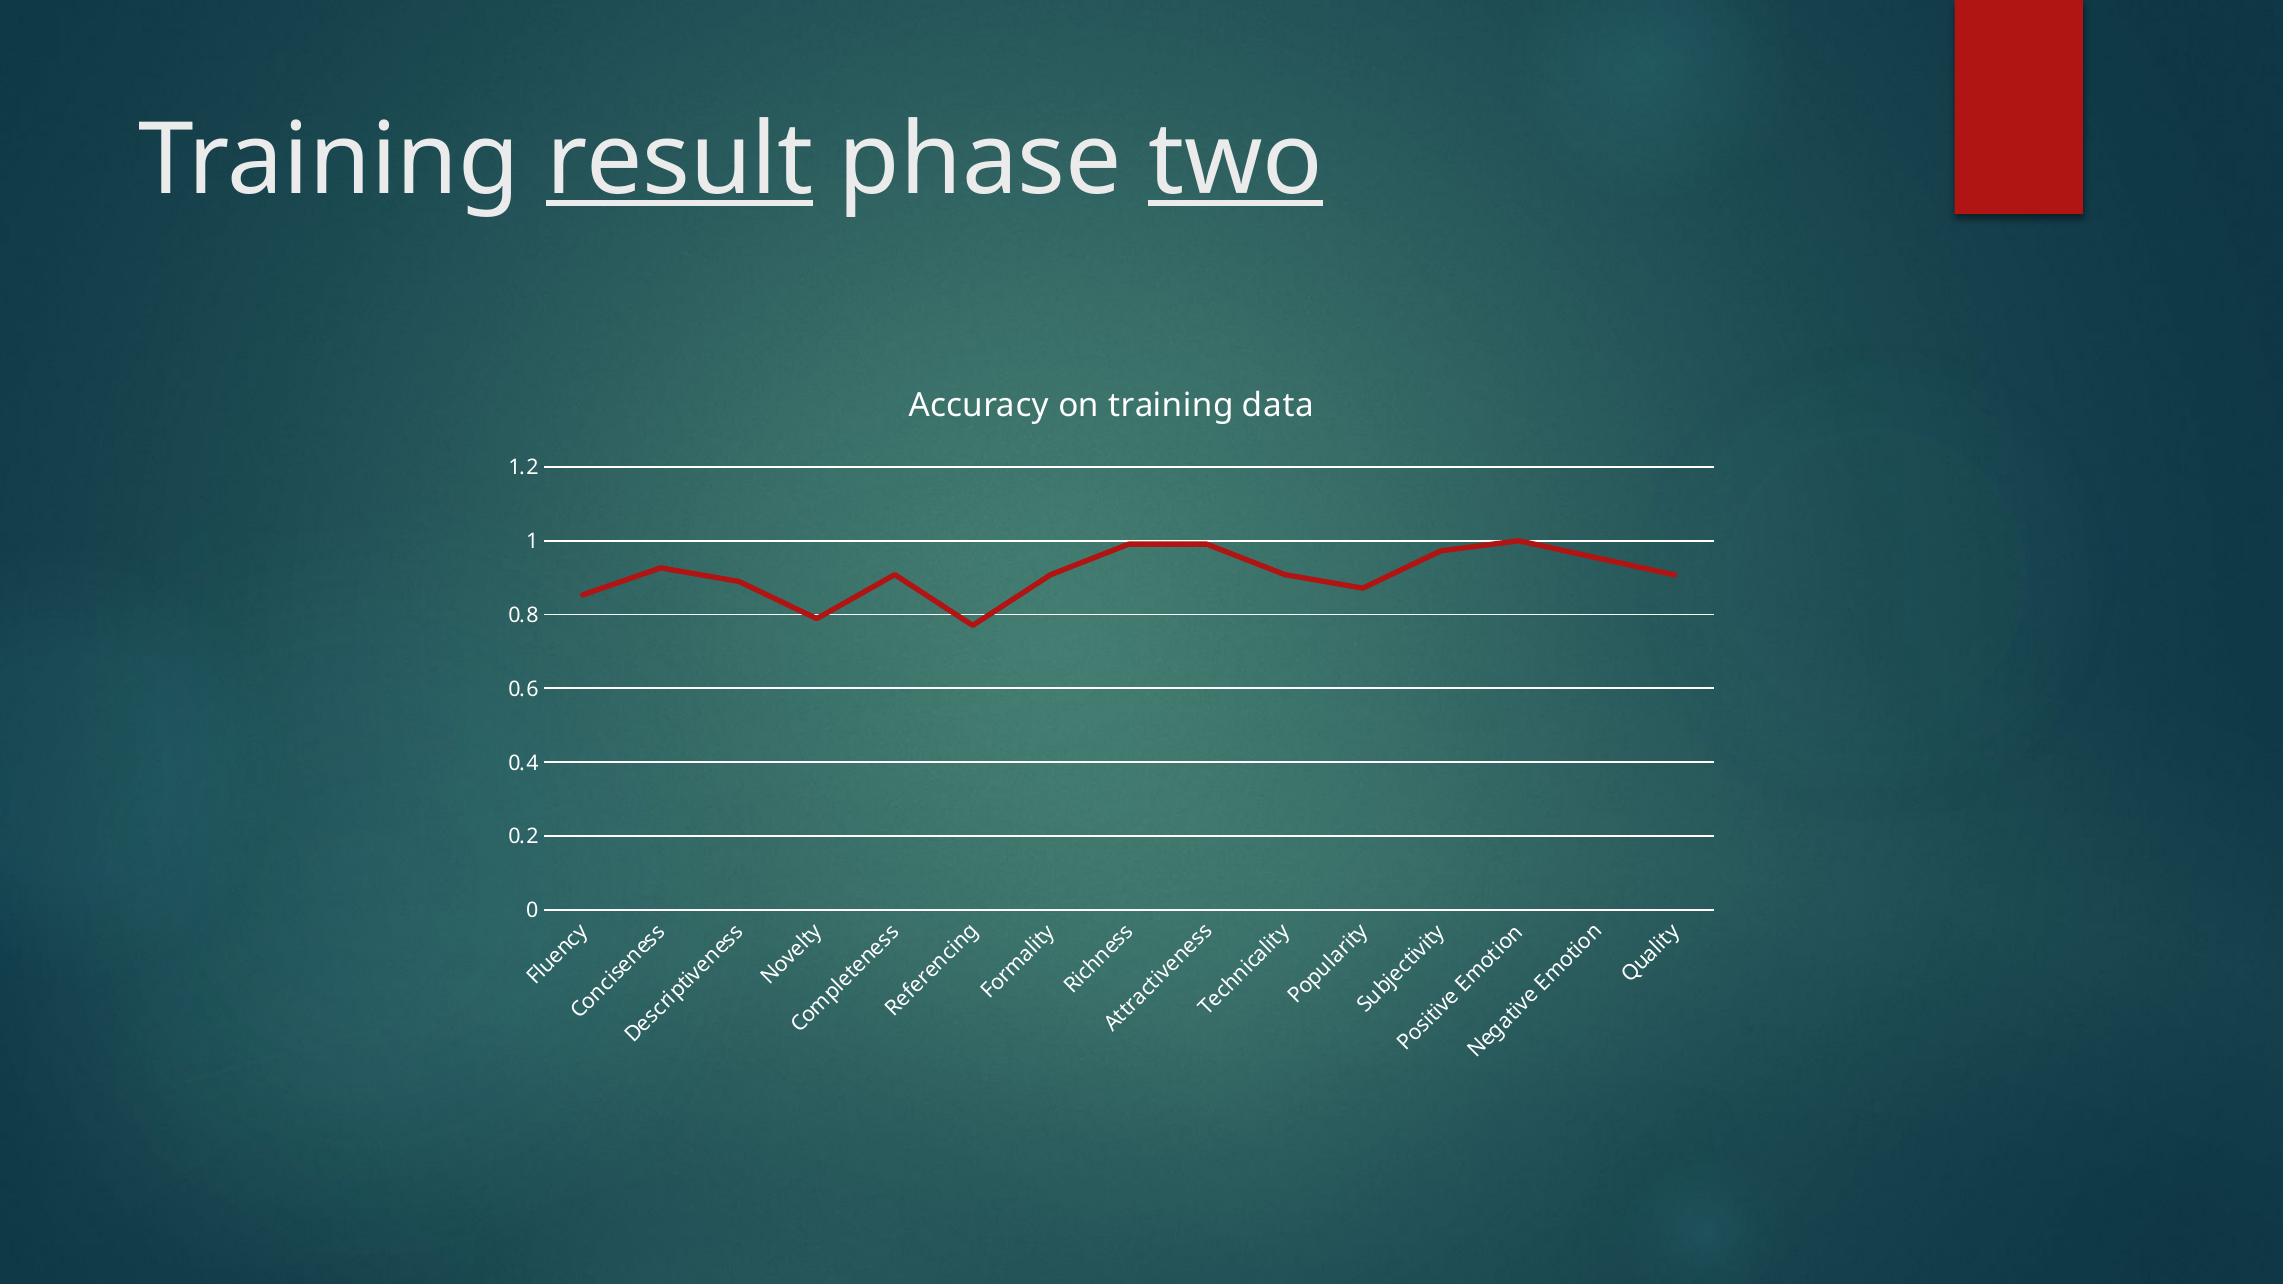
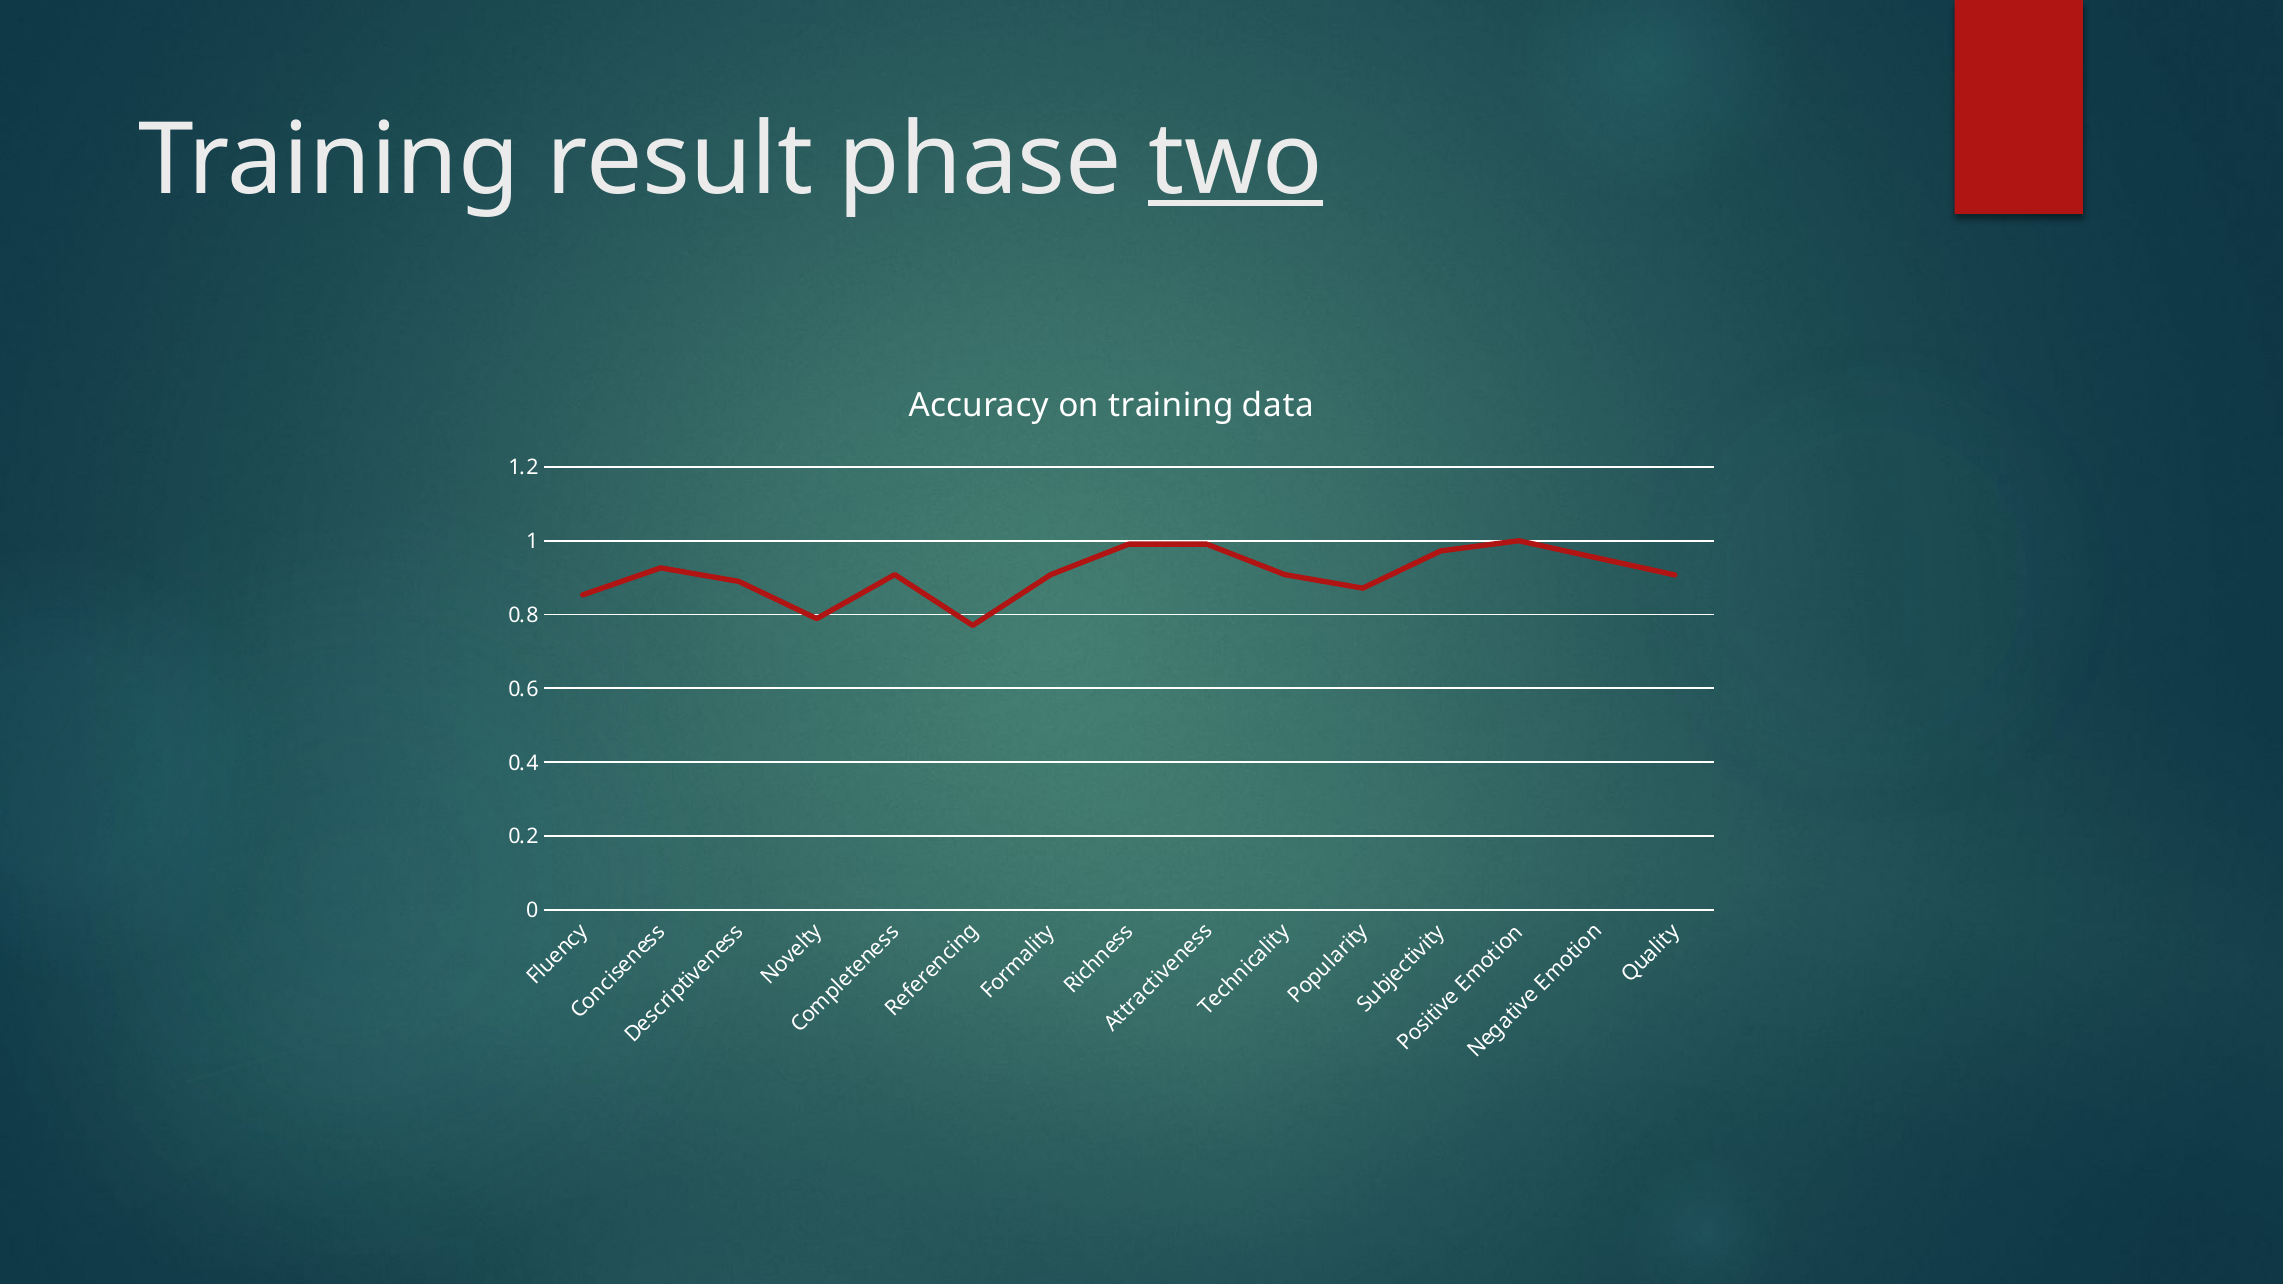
result underline: present -> none (680, 160)
